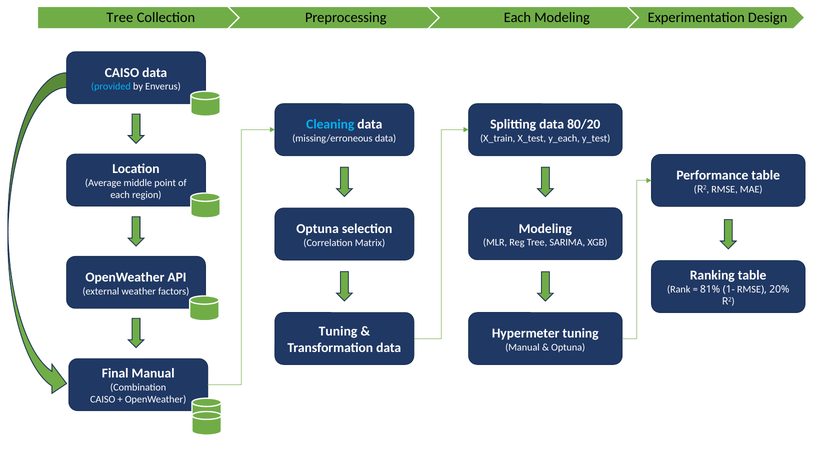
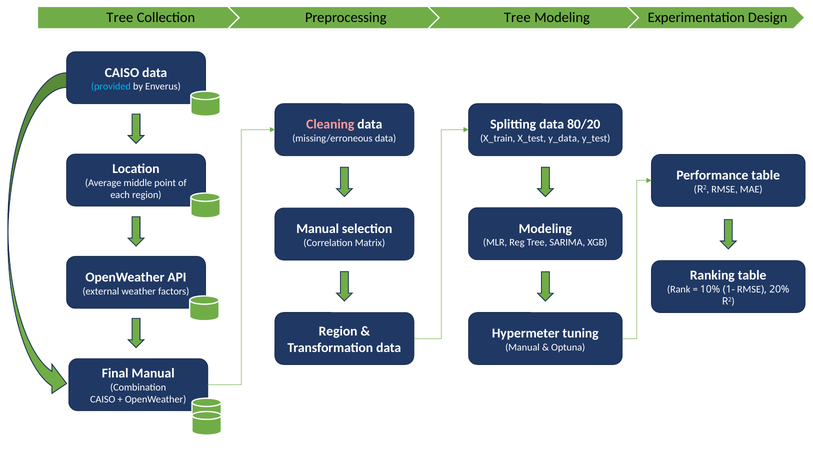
Each: Each -> Tree (517, 18)
Cleaning colour: light blue -> pink (330, 125)
y_each: y_each -> y_data (564, 139)
Optuna: Optuna -> Manual (318, 229)
81%: 81% -> 10% (710, 290)
Tuning: Tuning -> Region (338, 332)
